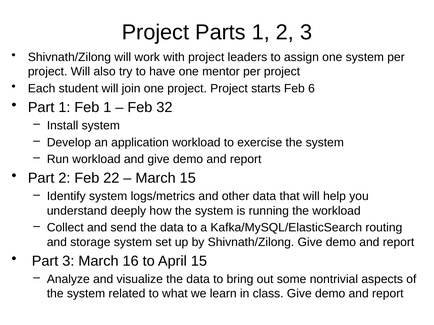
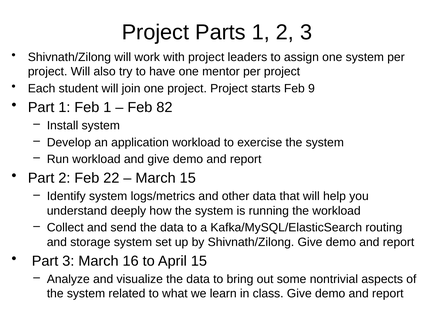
6: 6 -> 9 (311, 89)
32: 32 -> 82 (164, 108)
